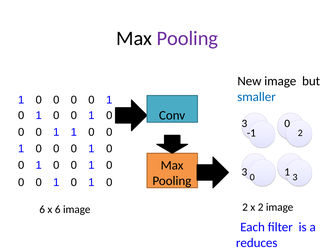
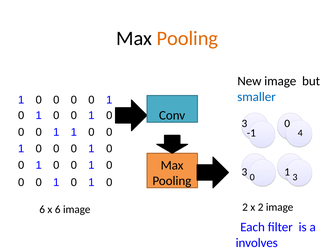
Pooling colour: purple -> orange (187, 38)
-1 2: 2 -> 4 (300, 133)
reduces: reduces -> involves (257, 243)
